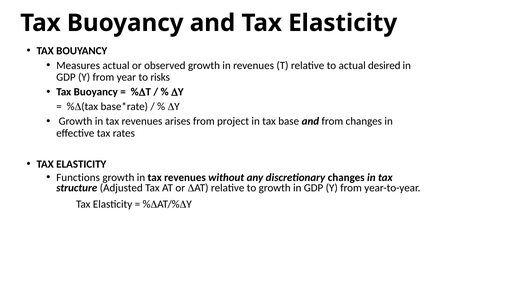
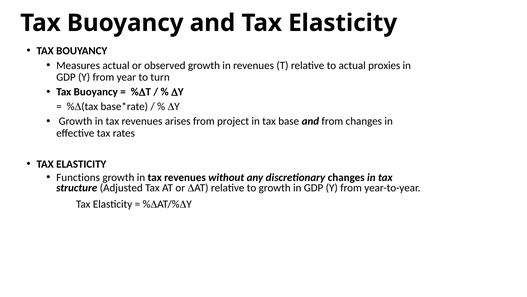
desired: desired -> proxies (384, 65)
risks: risks -> turn (160, 77)
